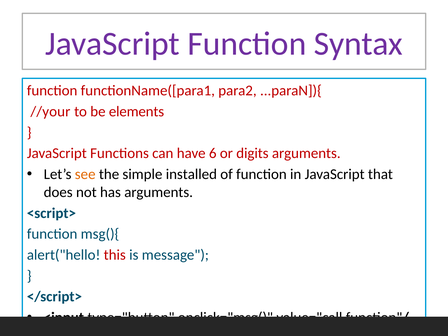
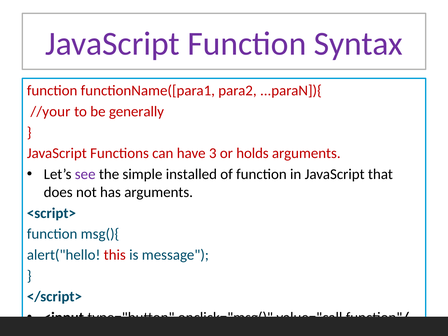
elements: elements -> generally (136, 112)
6: 6 -> 3 (213, 153)
digits: digits -> holds (252, 153)
see colour: orange -> purple (85, 174)
